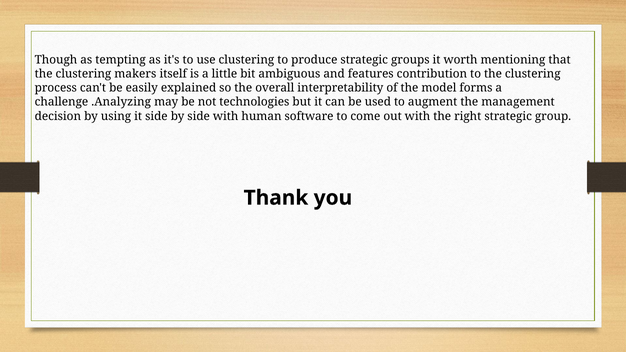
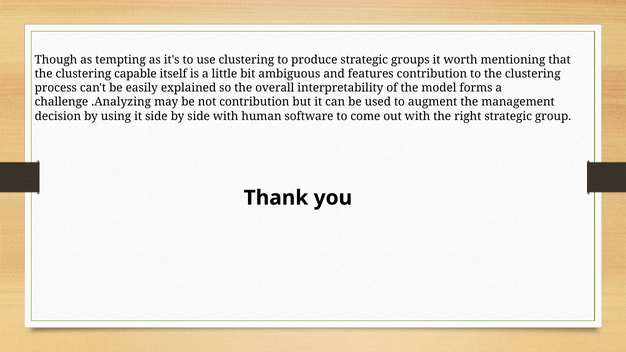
makers: makers -> capable (135, 74)
not technologies: technologies -> contribution (254, 102)
